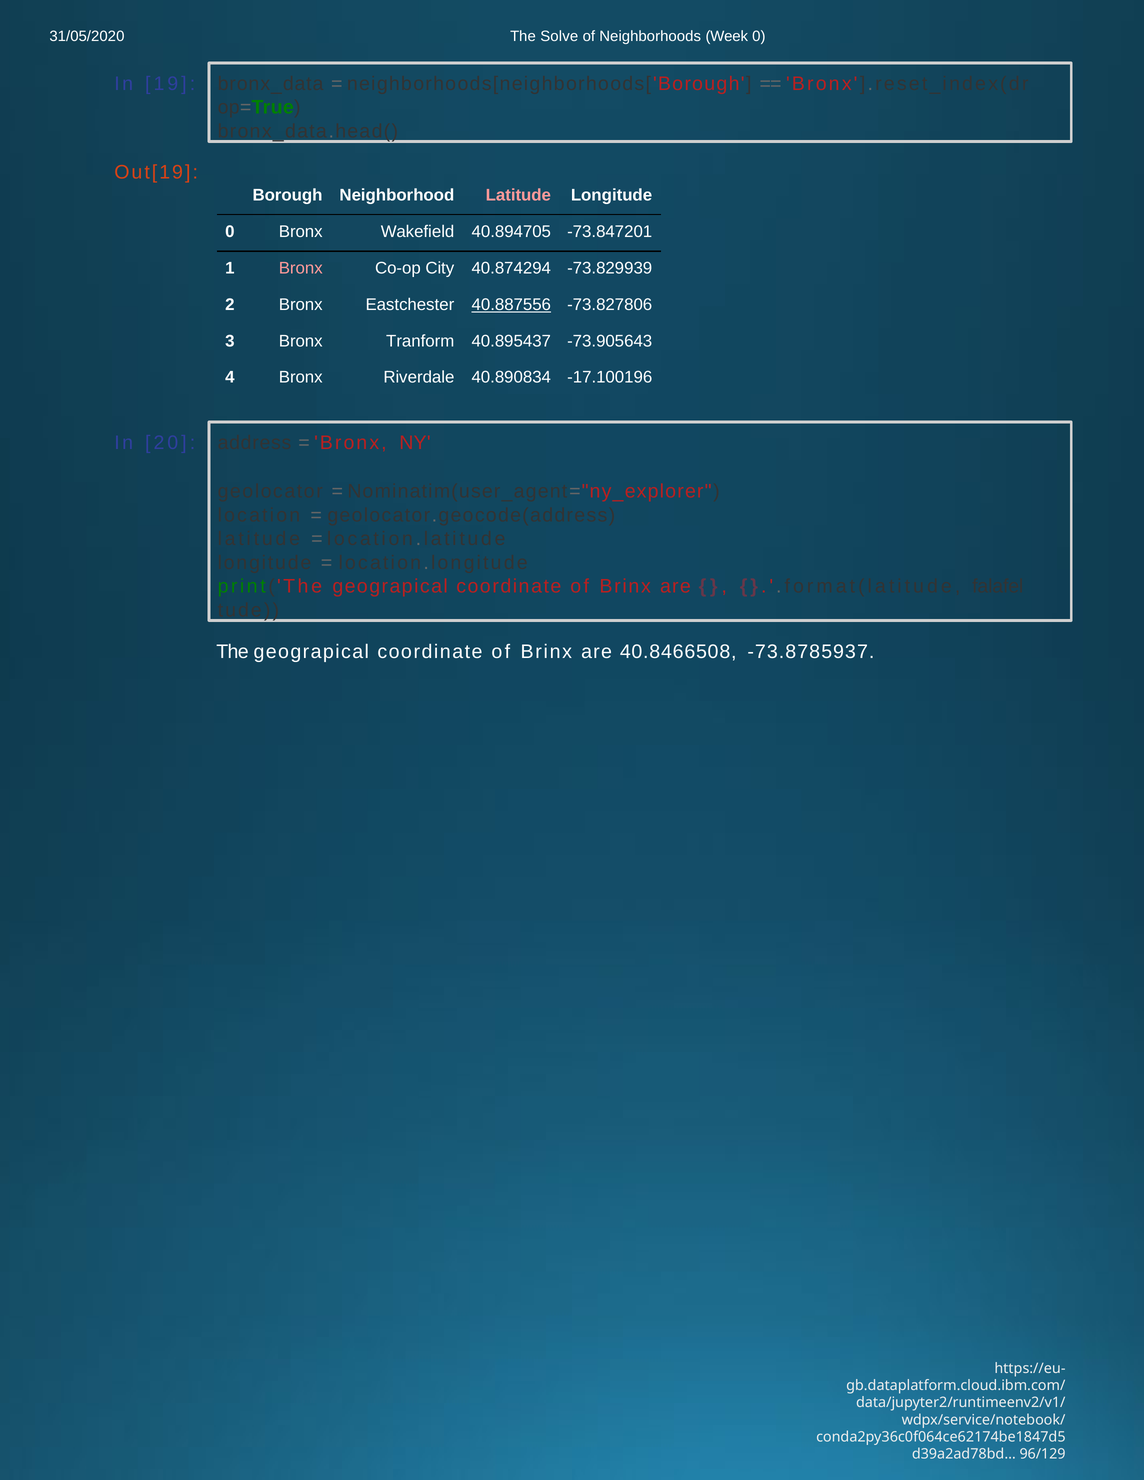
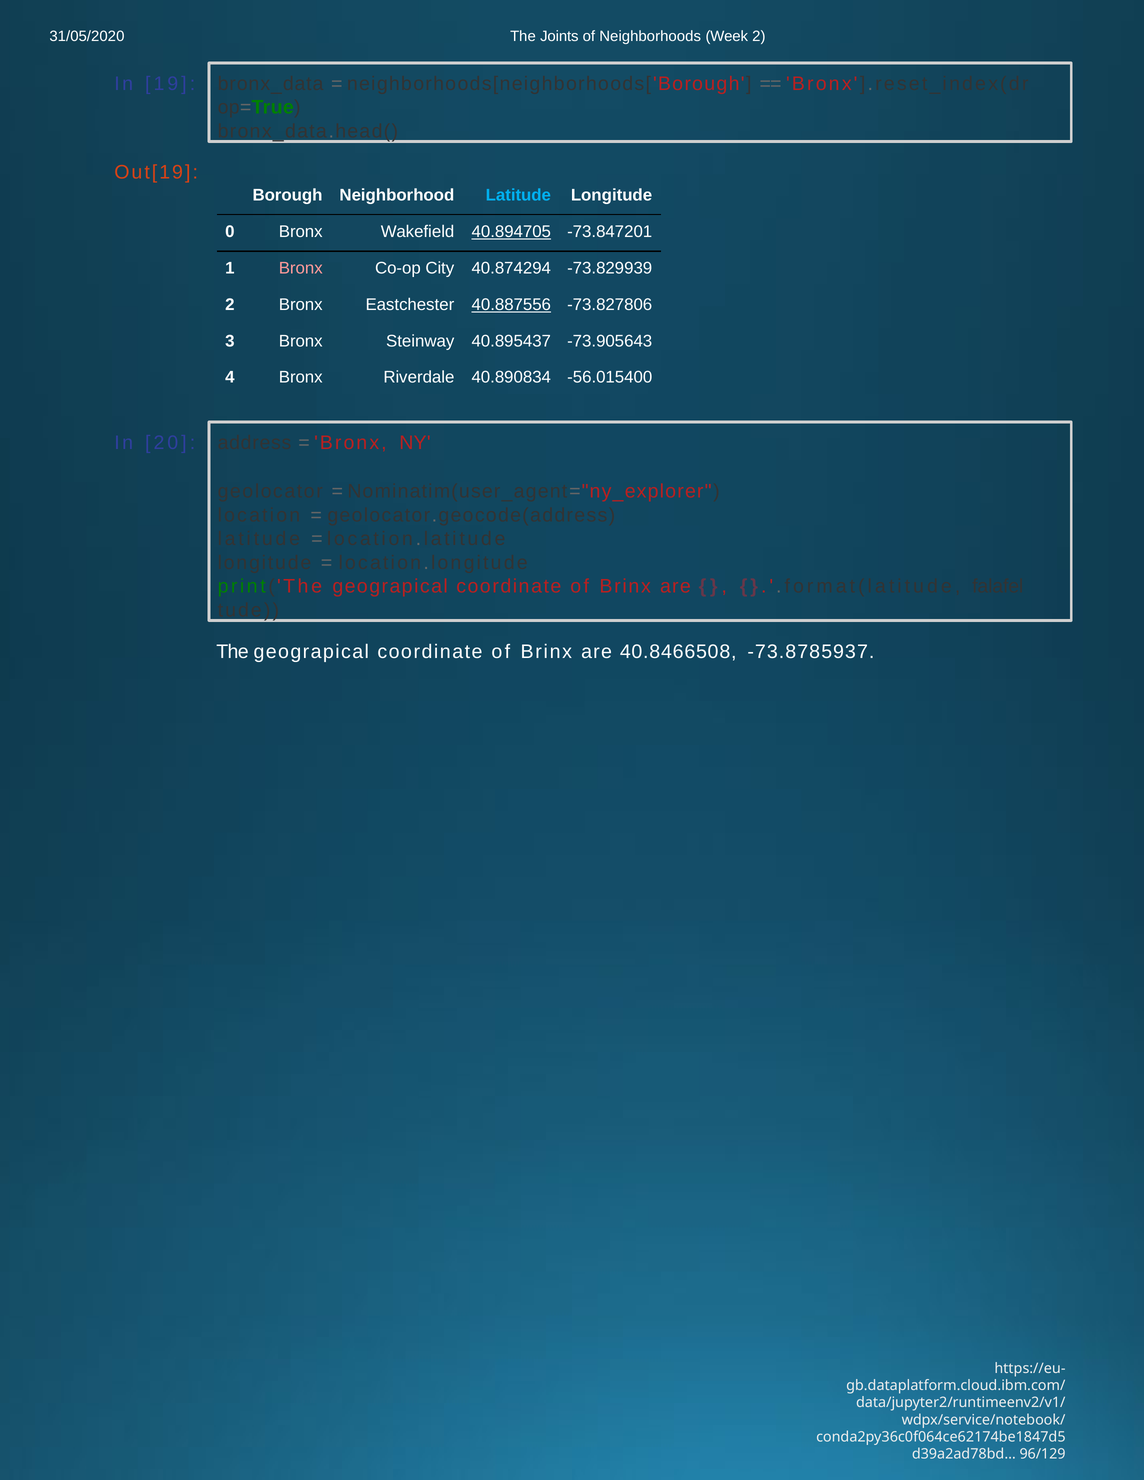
Solve: Solve -> Joints (559, 36)
Week 0: 0 -> 2 (759, 36)
Latitude colour: pink -> light blue (518, 195)
40.894705 underline: none -> present (511, 232)
Tranform: Tranform -> Steinway (420, 341)
-17.100196: -17.100196 -> -56.015400 (610, 377)
